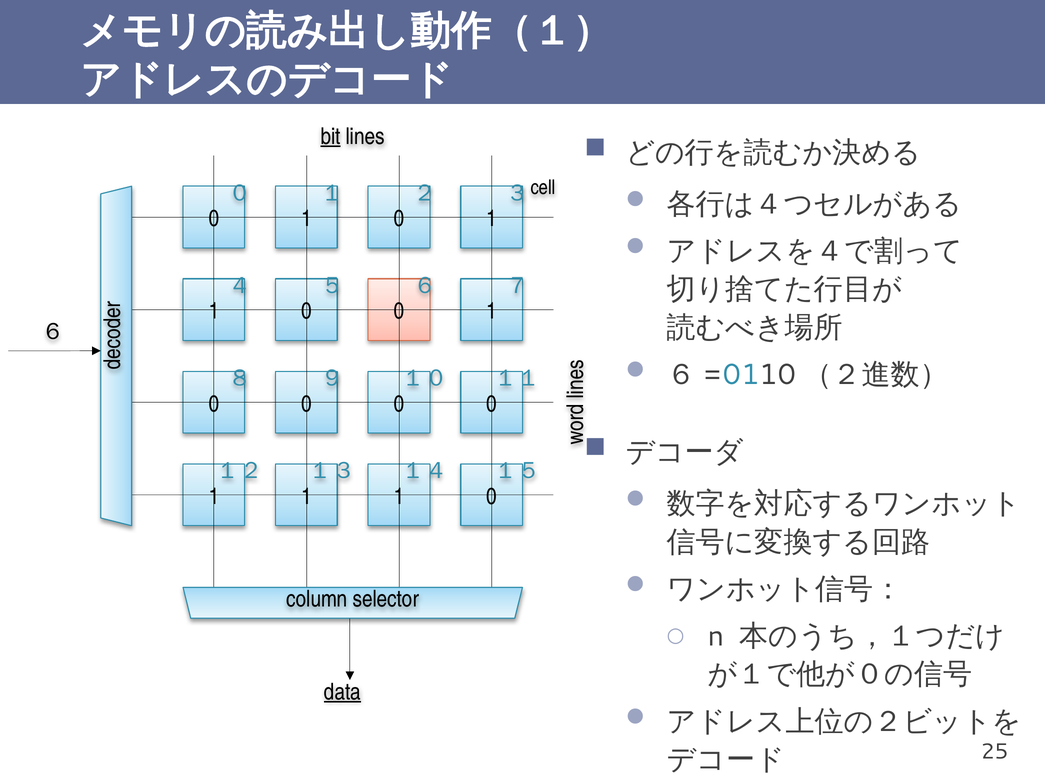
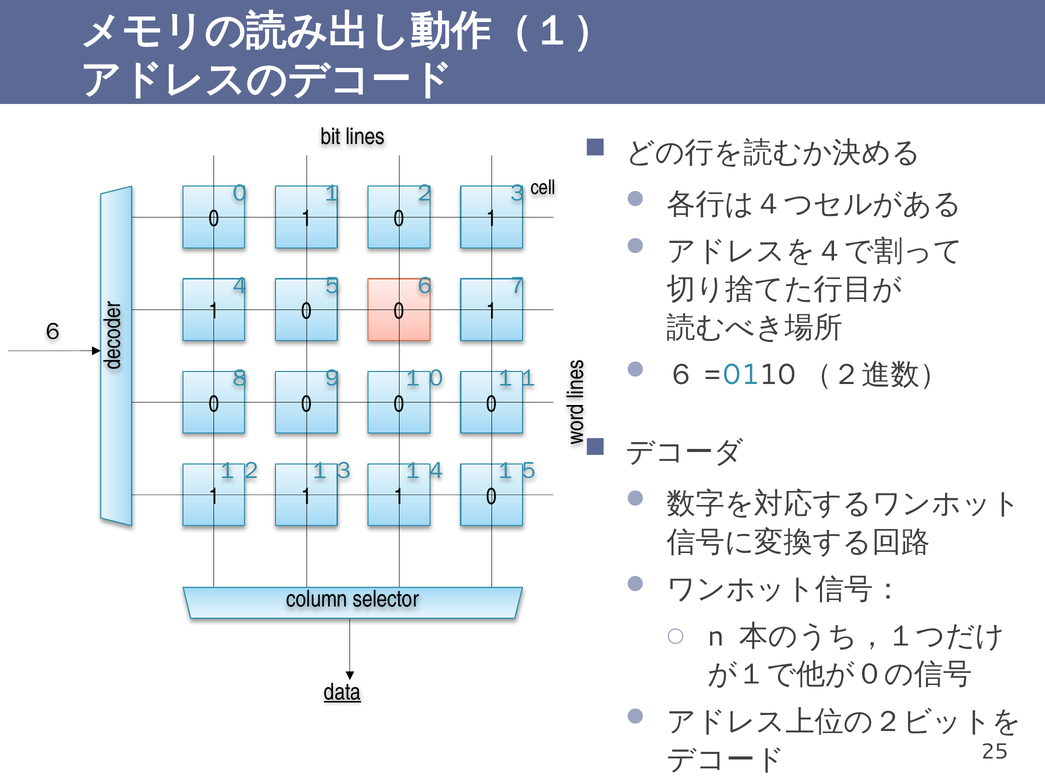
bit underline: present -> none (331, 136)
